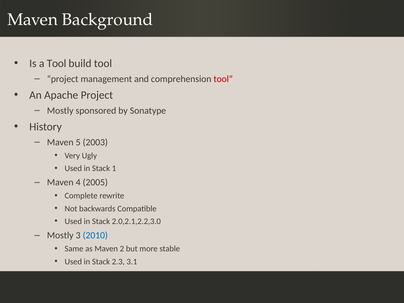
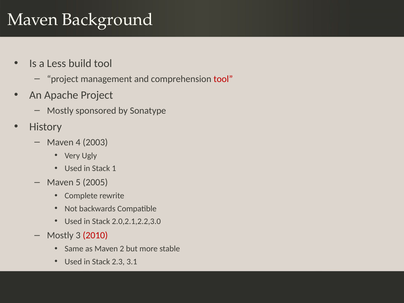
a Tool: Tool -> Less (56, 63)
5: 5 -> 4 (78, 142)
4: 4 -> 5 (78, 182)
2010 colour: blue -> red (95, 235)
